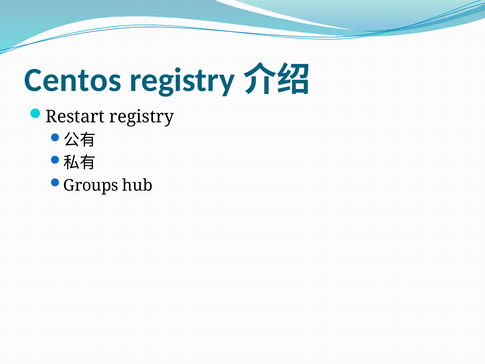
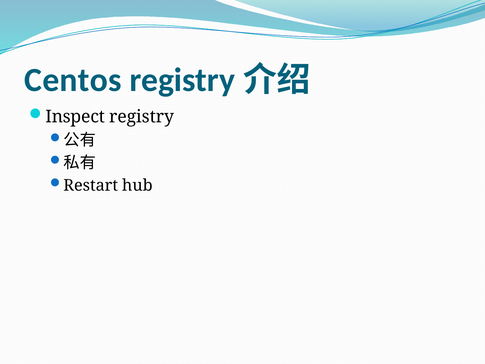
Restart: Restart -> Inspect (75, 117)
Groups: Groups -> Restart (91, 185)
